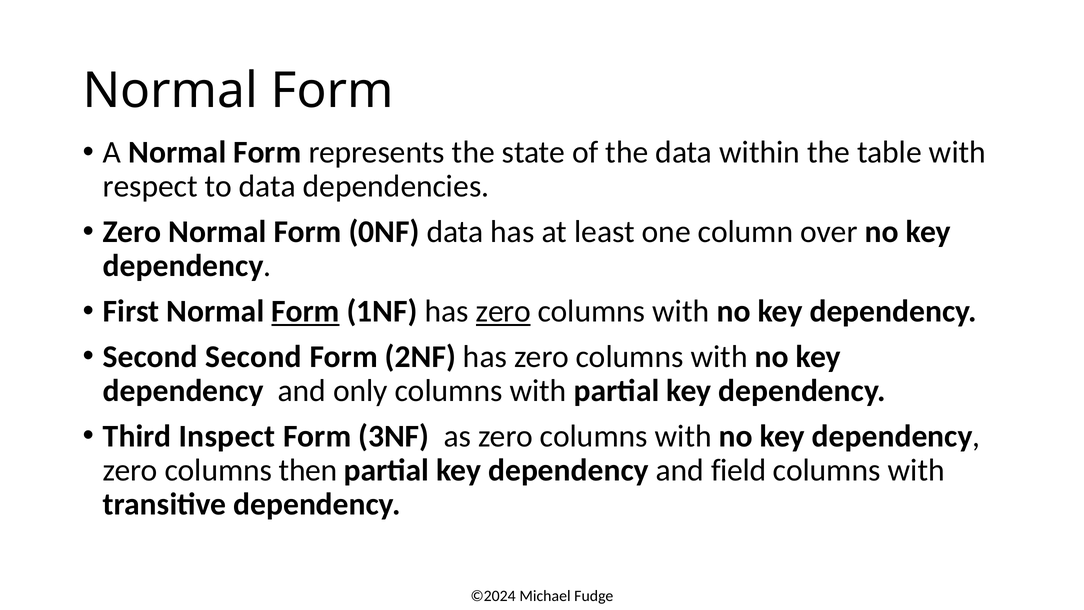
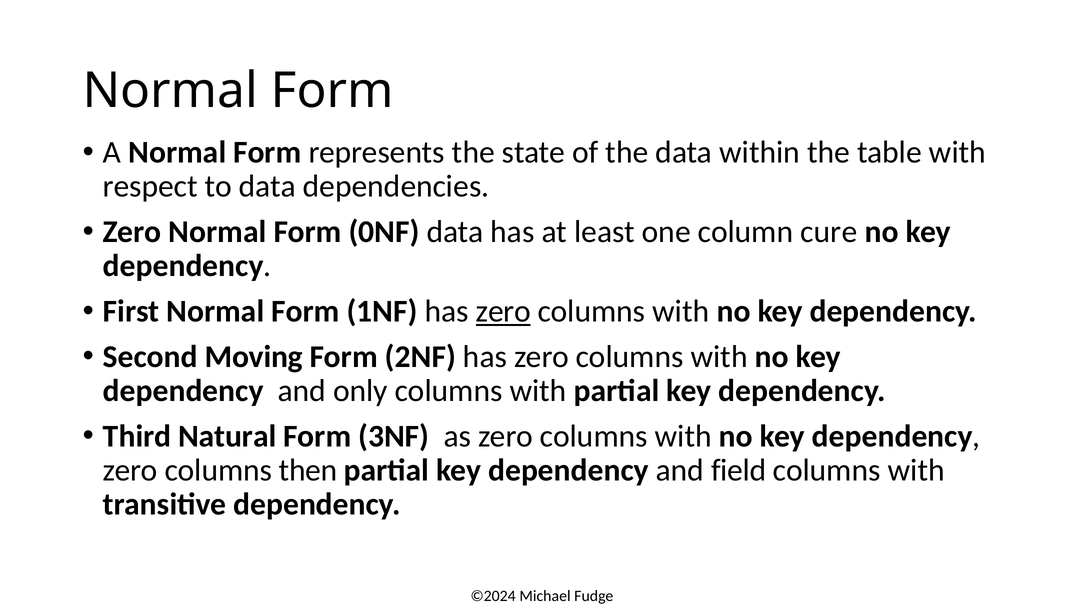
over: over -> cure (829, 232)
Form underline: present -> none (305, 311)
Second Second: Second -> Moving (254, 357)
Inspect: Inspect -> Natural (227, 436)
